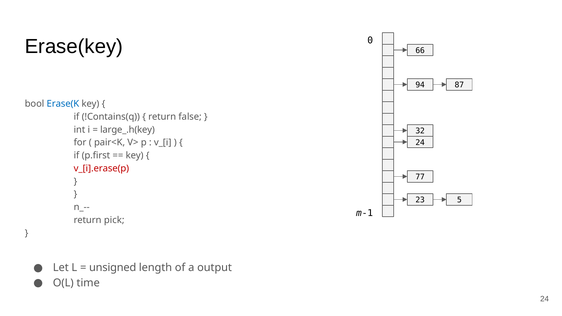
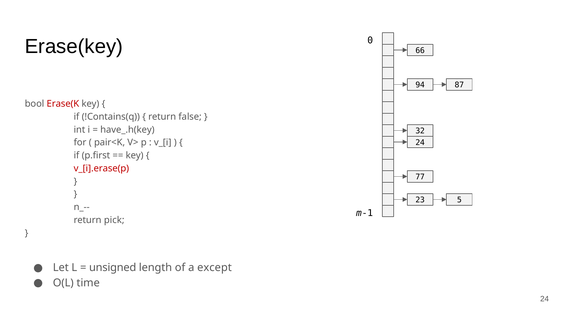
Erase(K colour: blue -> red (63, 104)
large_.h(key: large_.h(key -> have_.h(key (127, 130)
output: output -> except (215, 268)
